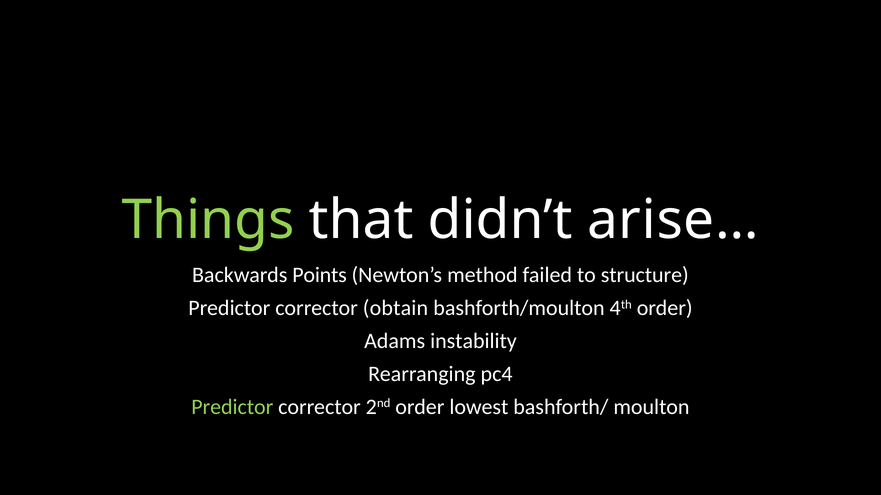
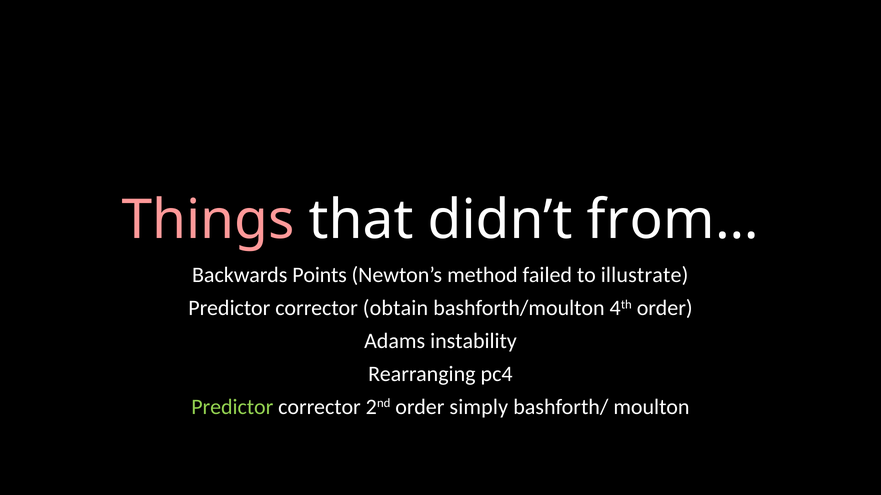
Things colour: light green -> pink (208, 220)
arise…: arise… -> from… (673, 220)
structure: structure -> illustrate (645, 275)
lowest: lowest -> simply (479, 407)
